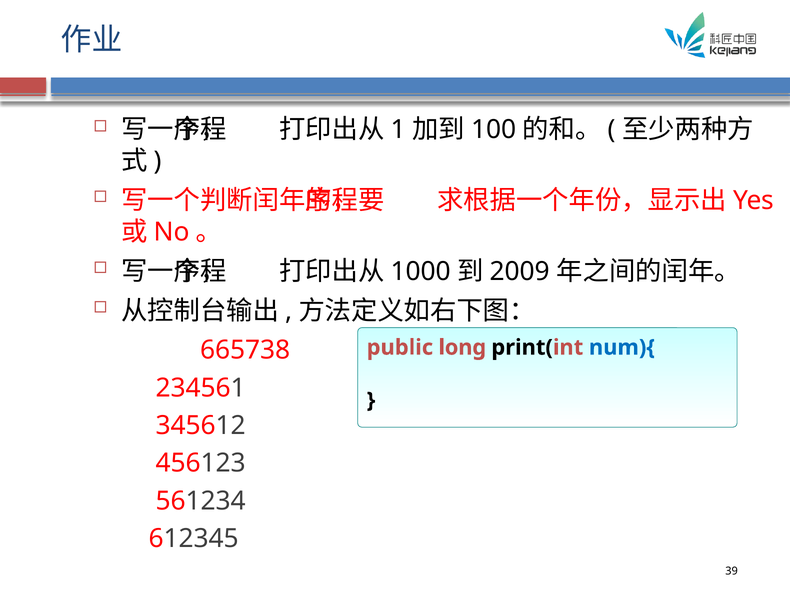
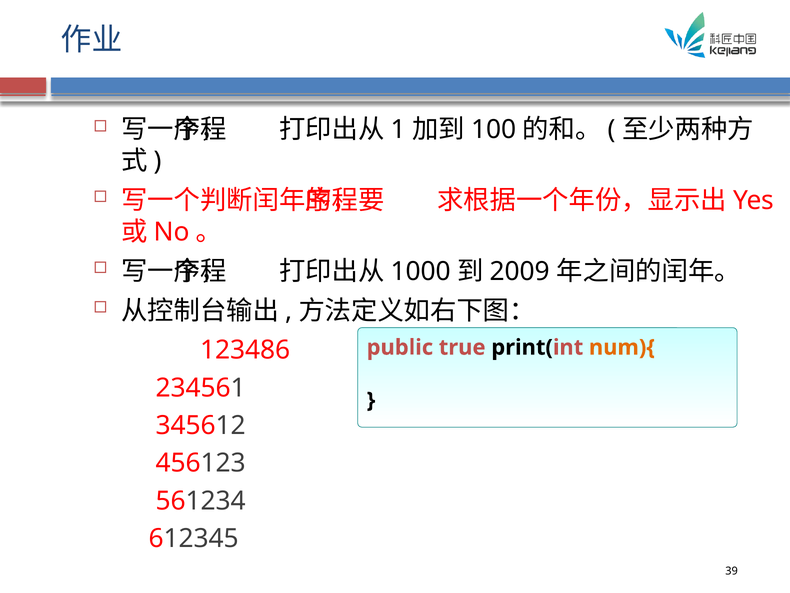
665738: 665738 -> 123486 (245, 350)
long: long -> true (462, 347)
num){ colour: blue -> orange (622, 347)
